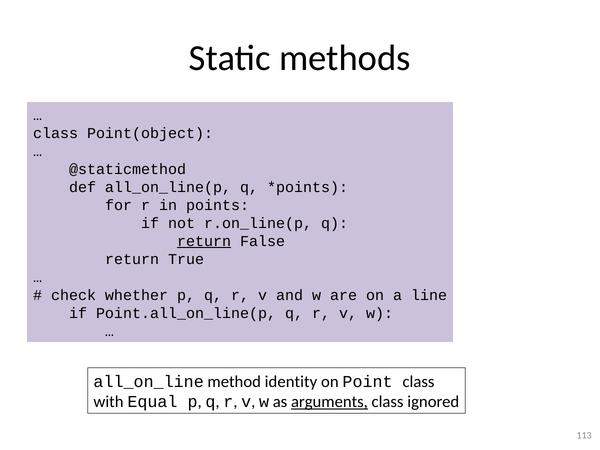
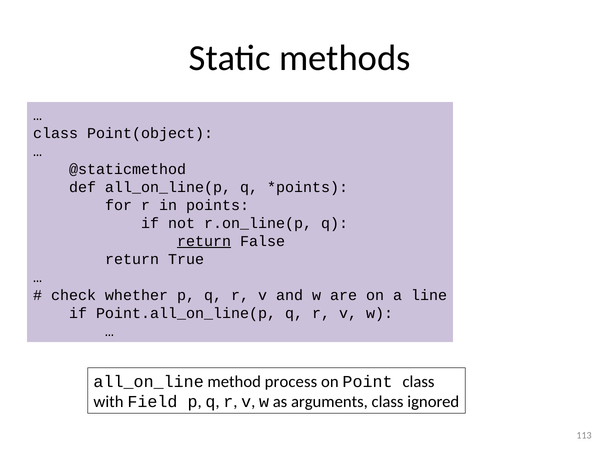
identity: identity -> process (291, 382)
Equal: Equal -> Field (152, 402)
arguments underline: present -> none (329, 402)
